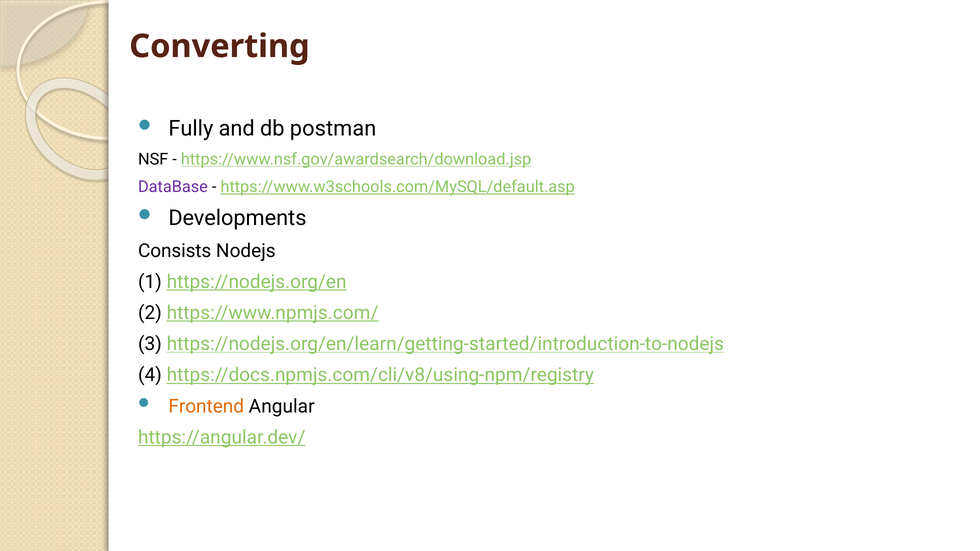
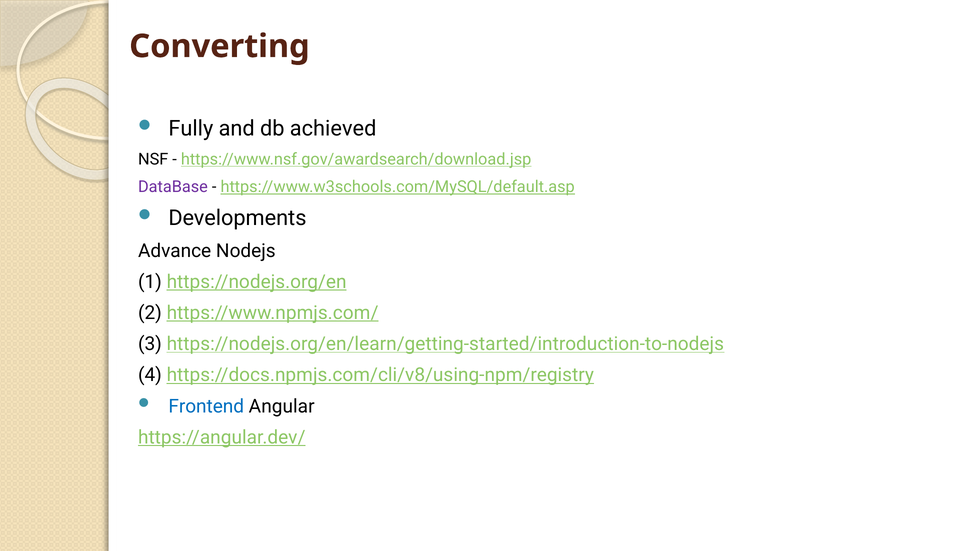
postman: postman -> achieved (333, 129)
Consists: Consists -> Advance (175, 251)
Frontend colour: orange -> blue (206, 406)
